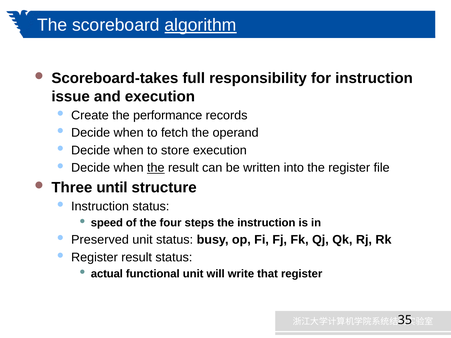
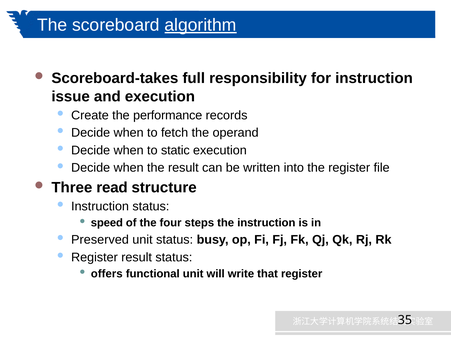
store: store -> static (175, 150)
the underline: present -> none (156, 168)
until: until -> read (112, 188)
actual: actual -> offers (107, 274)
